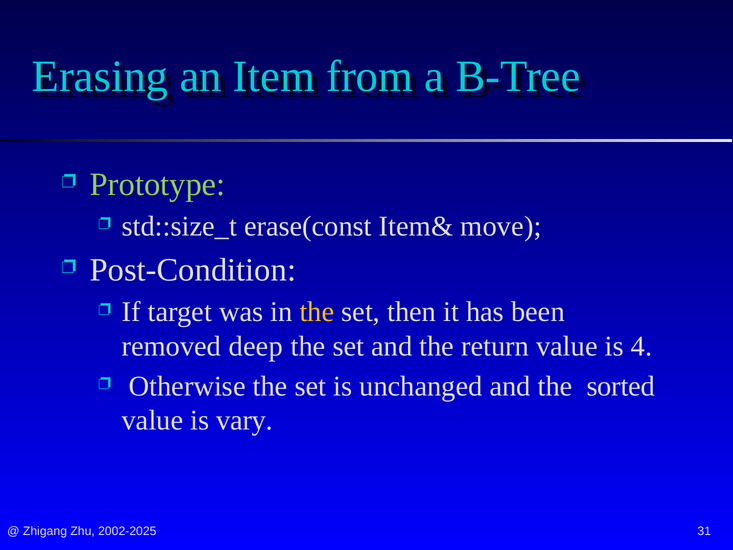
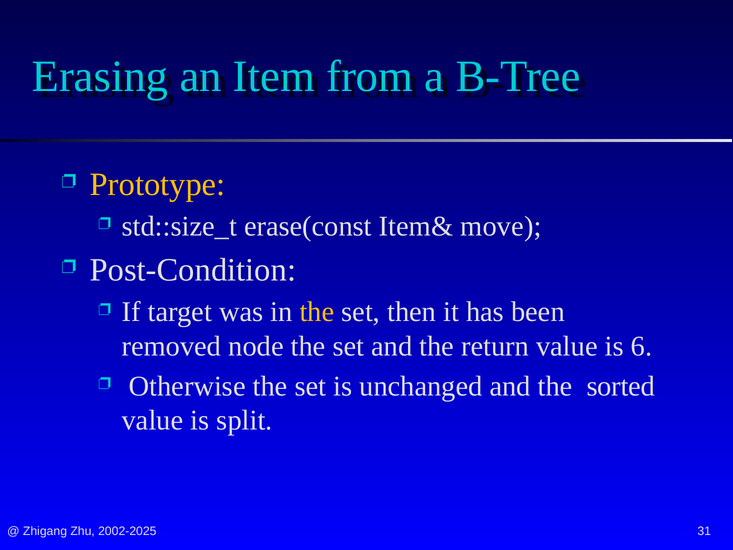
Prototype colour: light green -> yellow (158, 184)
deep: deep -> node (256, 346)
4: 4 -> 6 (642, 346)
vary: vary -> split (244, 420)
